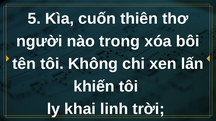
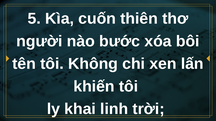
trong: trong -> bước (120, 41)
